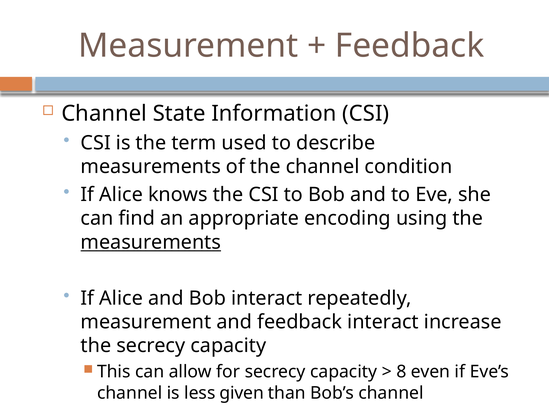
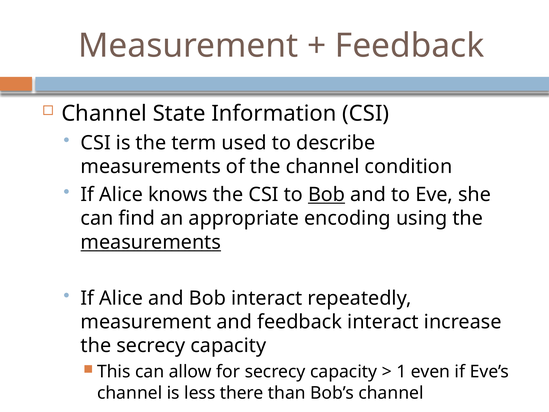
Bob underline: none -> present (327, 195)
8: 8 -> 1 (401, 372)
given: given -> there (242, 393)
